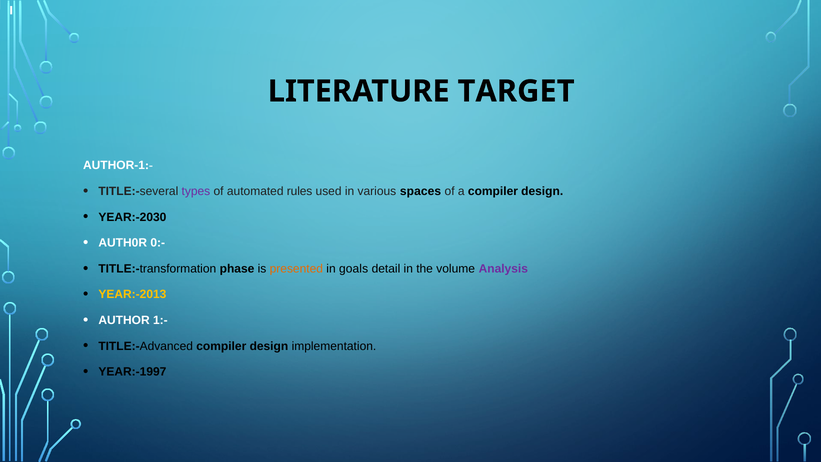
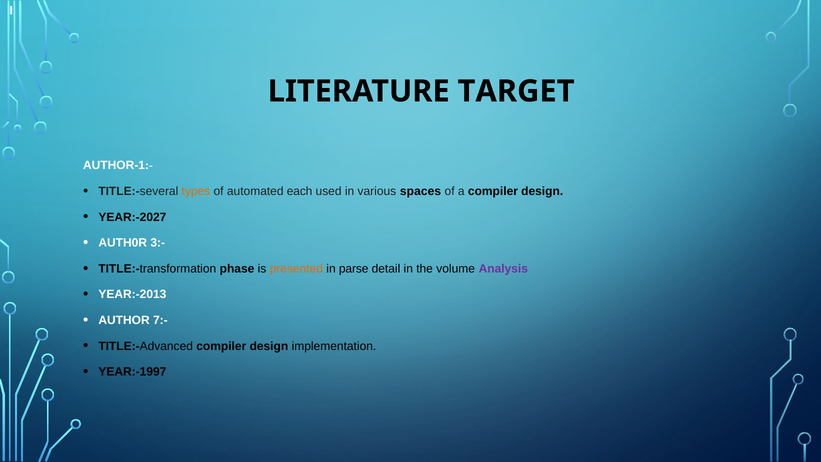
types colour: purple -> orange (196, 191)
rules: rules -> each (300, 191)
YEAR:-2030: YEAR:-2030 -> YEAR:-2027 (132, 217)
0:-: 0:- -> 3:- (158, 243)
goals: goals -> parse (354, 269)
YEAR:-2013 colour: yellow -> white (132, 294)
1:-: 1:- -> 7:- (160, 320)
